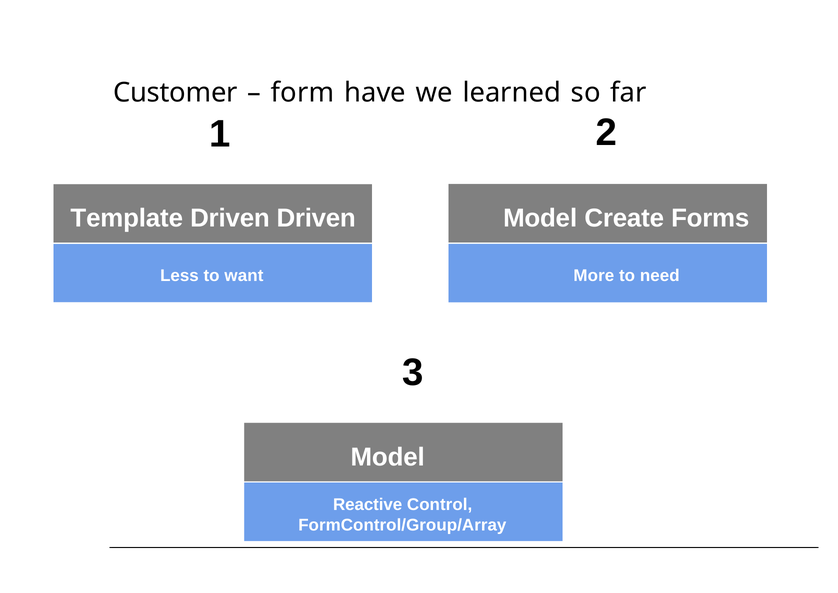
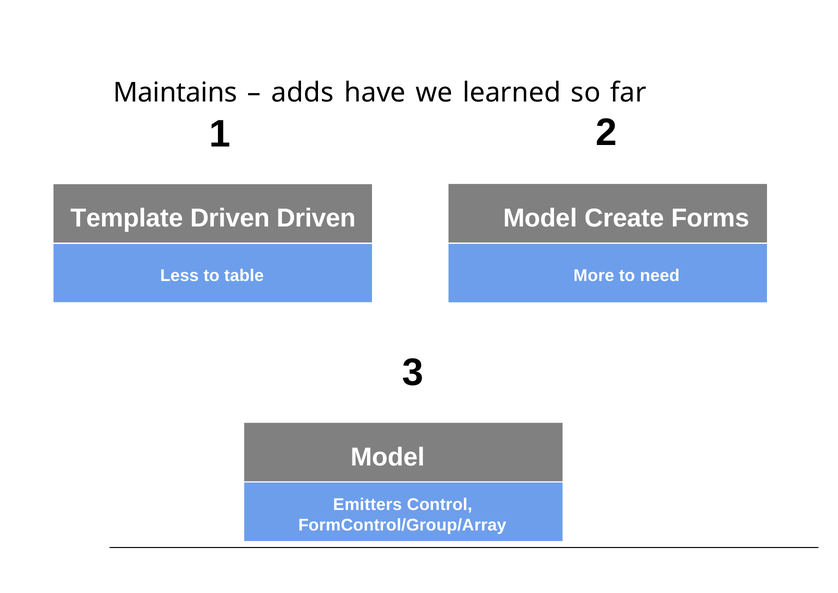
Customer: Customer -> Maintains (175, 93)
form: form -> adds (303, 93)
want: want -> table (244, 276)
Reactive: Reactive -> Emitters (368, 504)
